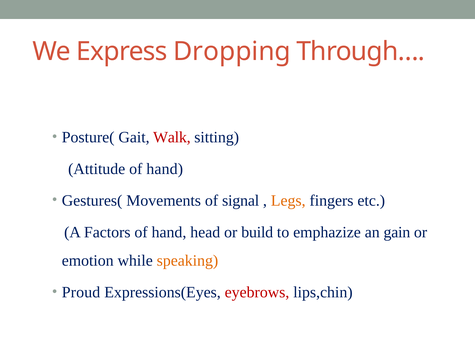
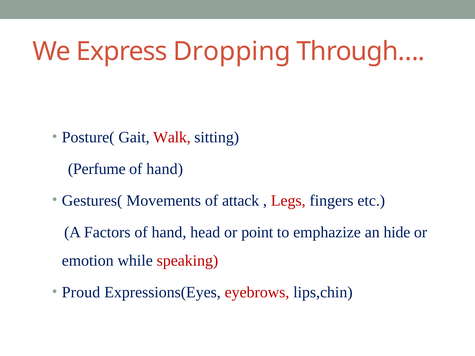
Attitude: Attitude -> Perfume (97, 169)
signal: signal -> attack (241, 201)
Legs colour: orange -> red (288, 201)
build: build -> point (257, 232)
gain: gain -> hide (397, 232)
speaking colour: orange -> red (187, 261)
